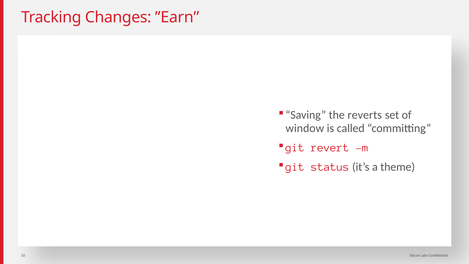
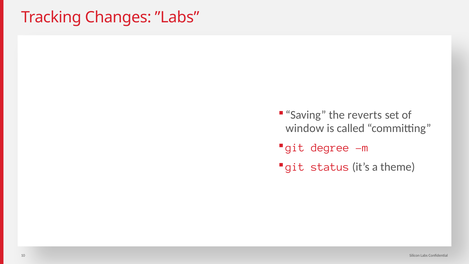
”Earn: ”Earn -> ”Labs (177, 17)
revert: revert -> degree (330, 148)
